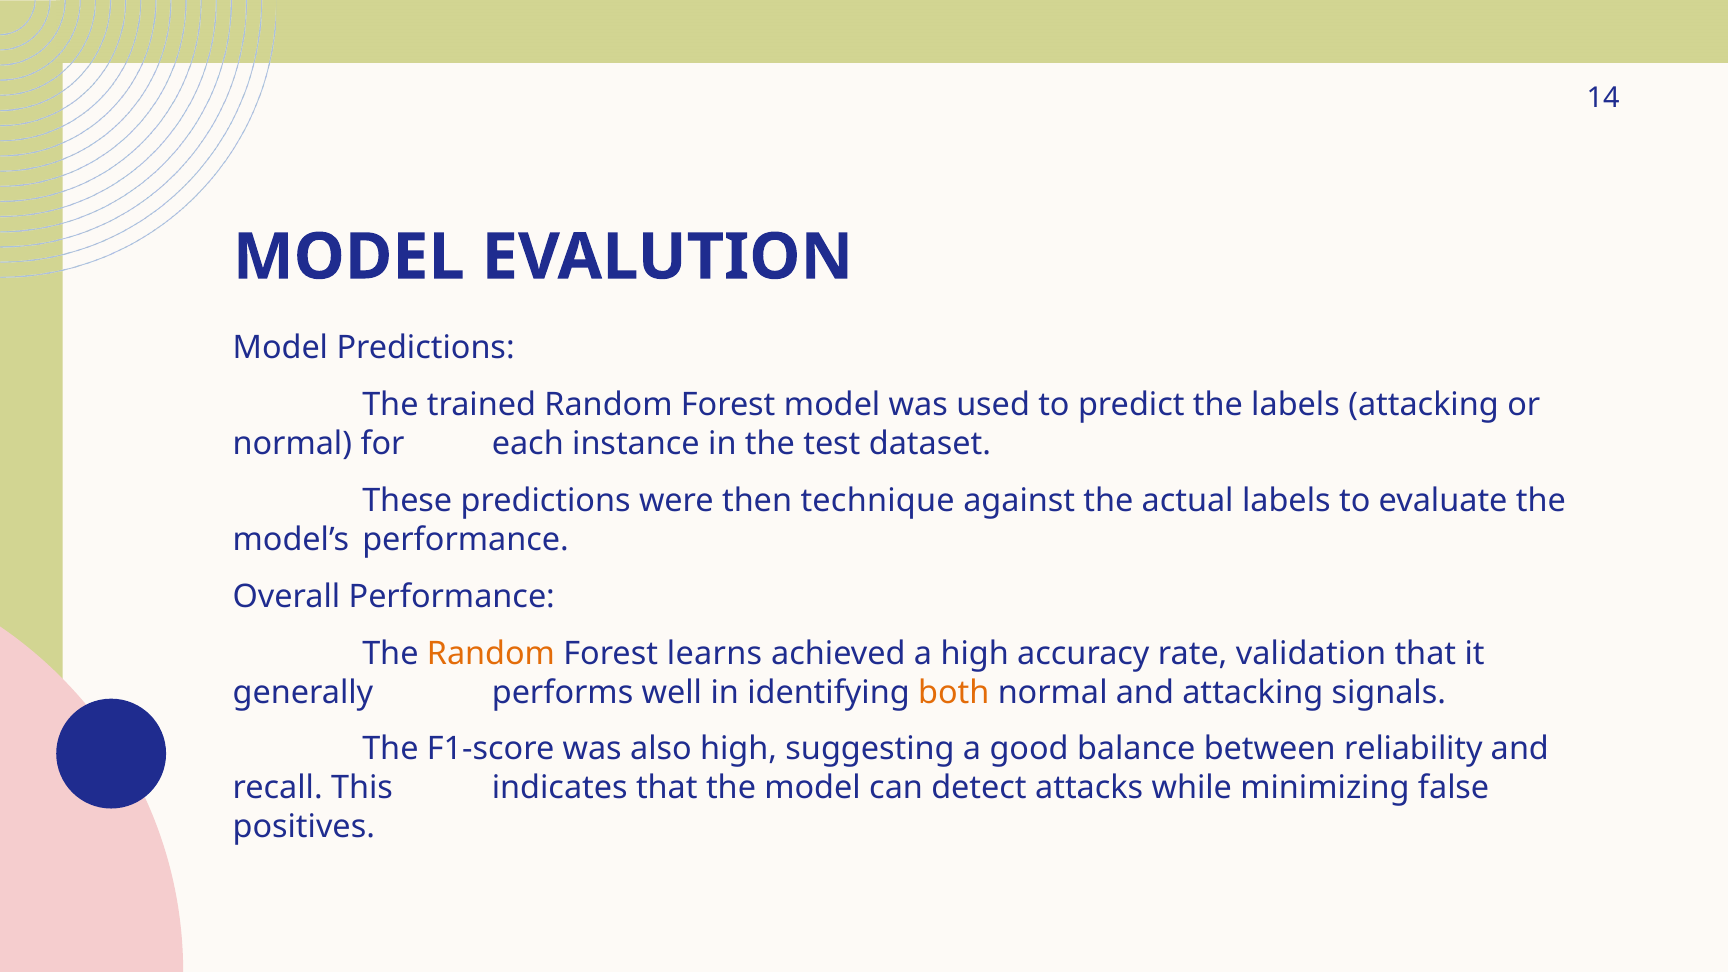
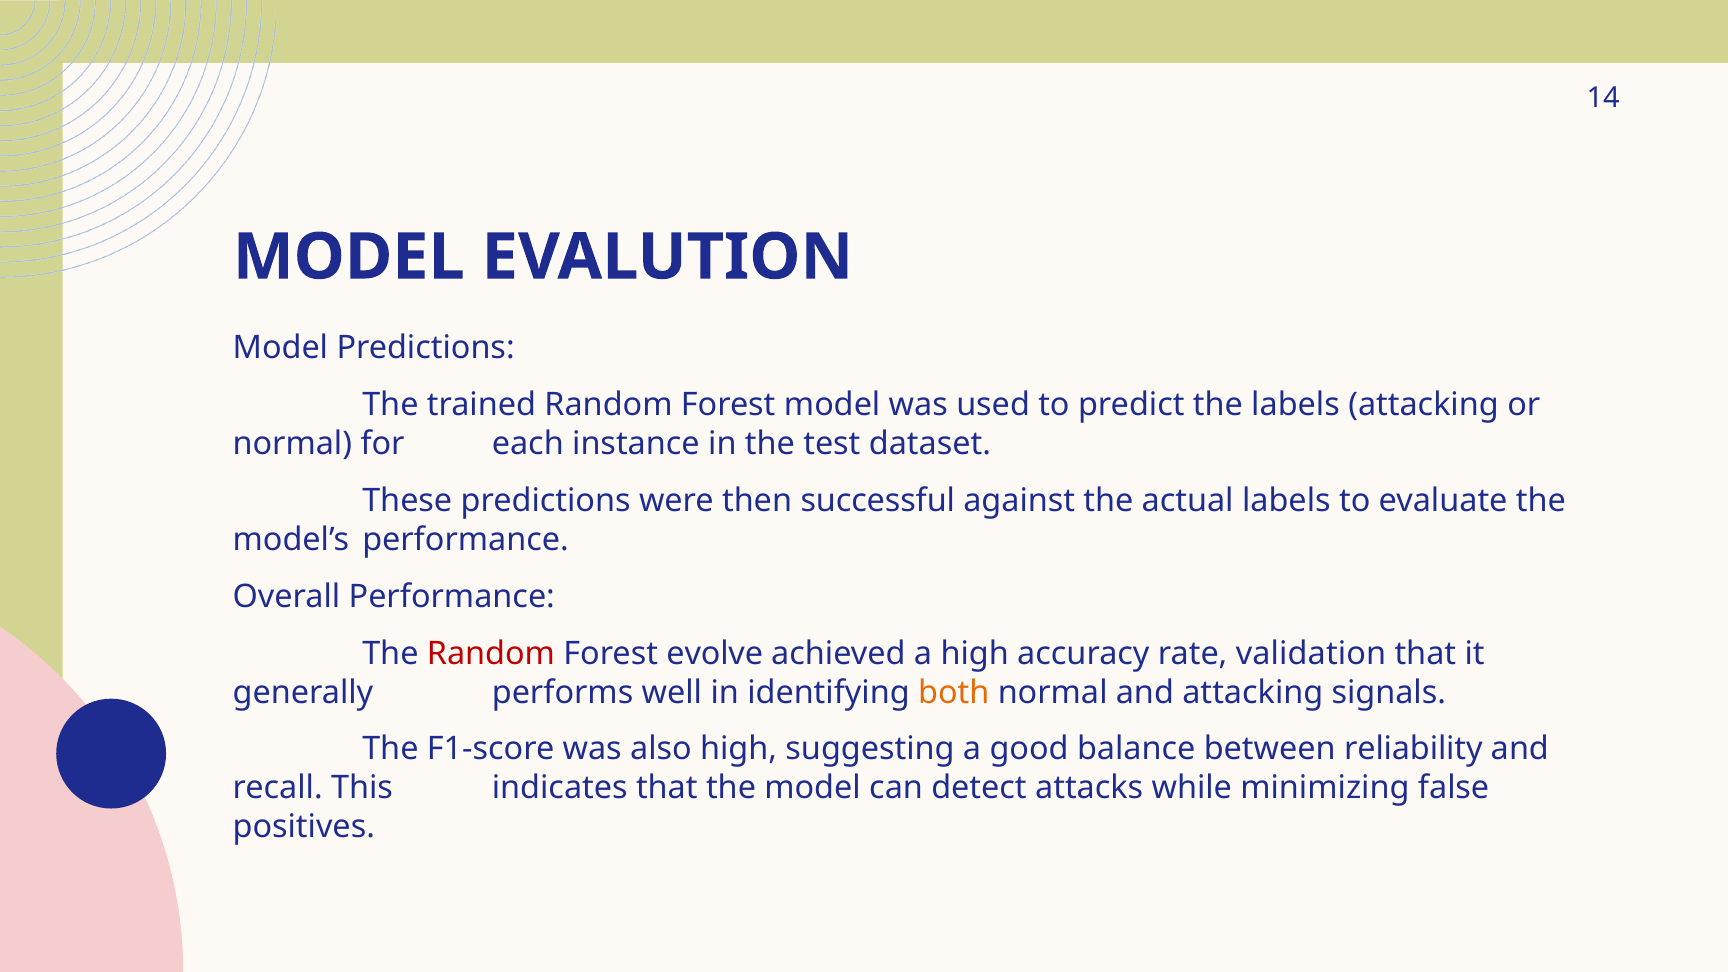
technique: technique -> successful (878, 501)
Random colour: orange -> red (491, 653)
learns: learns -> evolve (715, 653)
